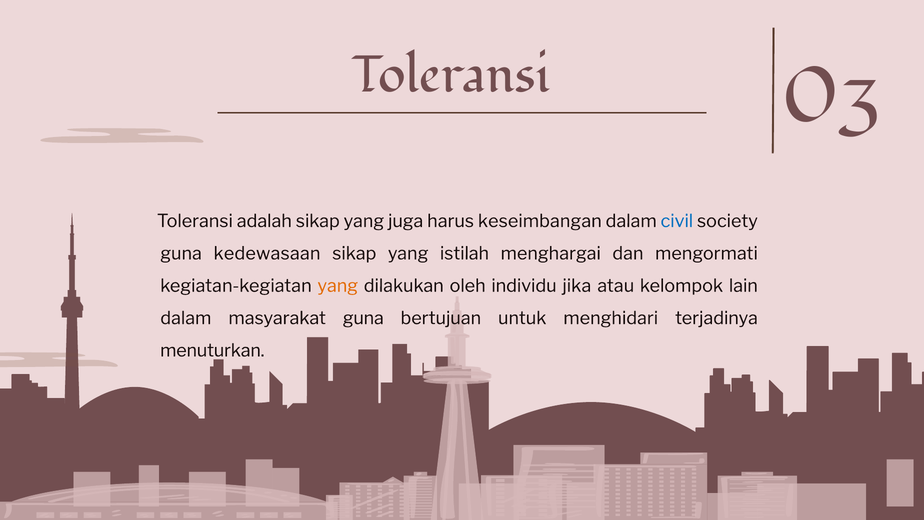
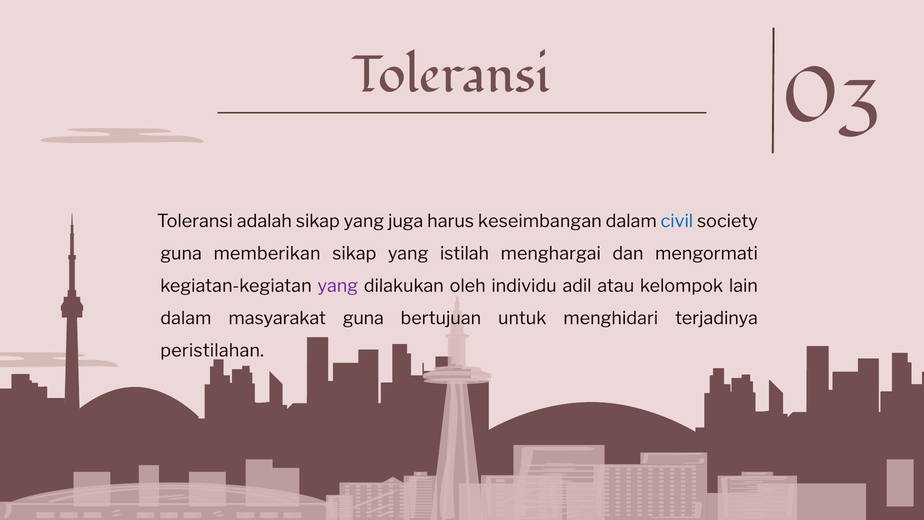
kedewasaan: kedewasaan -> memberikan (267, 253)
yang colour: orange -> purple (338, 286)
jika: jika -> adil (577, 286)
menuturkan: menuturkan -> peristilahan (212, 350)
